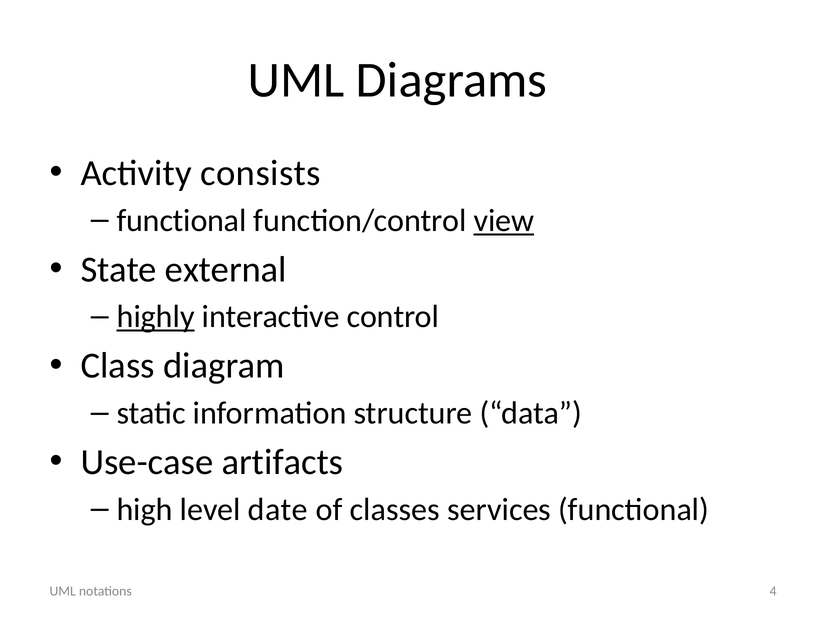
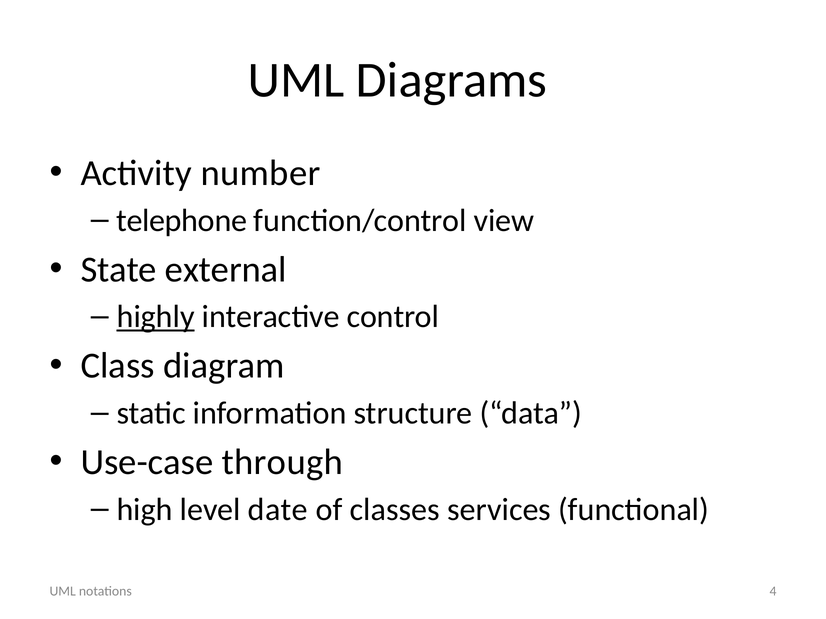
consists: consists -> number (261, 173)
functional: functional -> telephone (182, 221)
view underline: present -> none (504, 221)
artifacts: artifacts -> through (282, 463)
